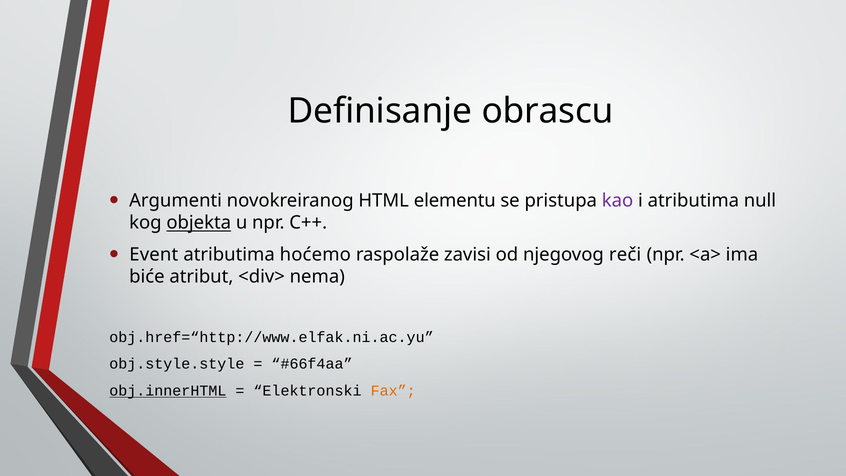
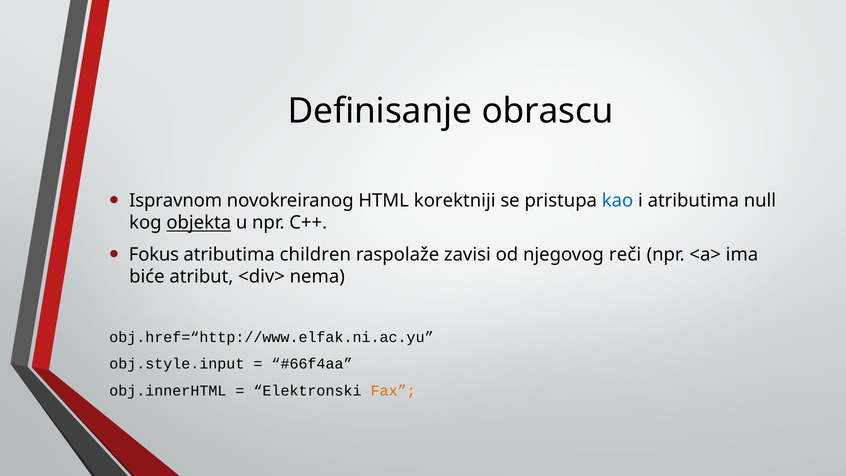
Argumenti: Argumenti -> Ispravnom (176, 201)
elementu: elementu -> korektniji (455, 201)
kao colour: purple -> blue (618, 201)
Event: Event -> Fokus (154, 255)
hoćemo: hoćemo -> children (315, 255)
obj.style.style: obj.style.style -> obj.style.input (177, 364)
obj.innerHTML underline: present -> none (168, 391)
